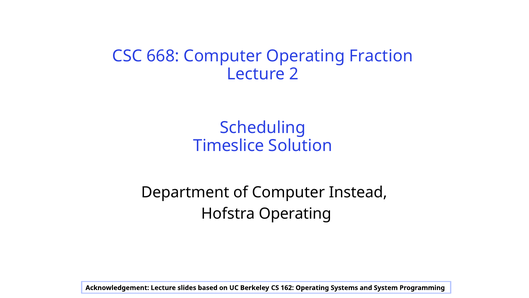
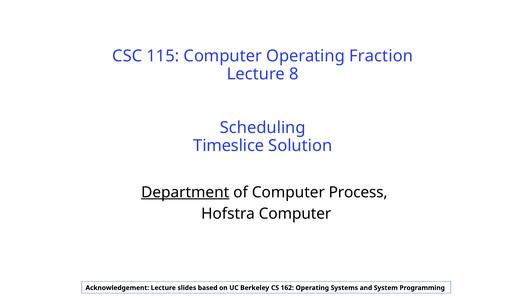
668: 668 -> 115 (163, 56)
2: 2 -> 8 (294, 74)
Department underline: none -> present (185, 192)
Instead: Instead -> Process (358, 192)
Hofstra Operating: Operating -> Computer (295, 213)
